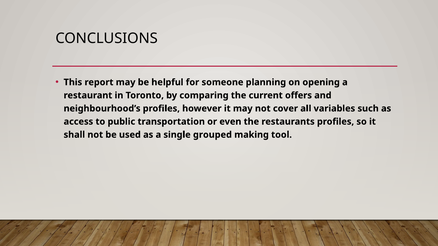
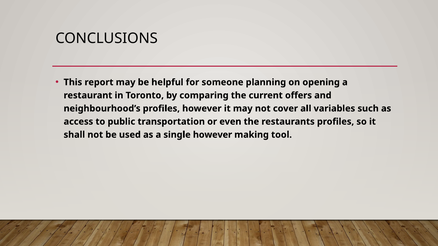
single grouped: grouped -> however (213, 135)
